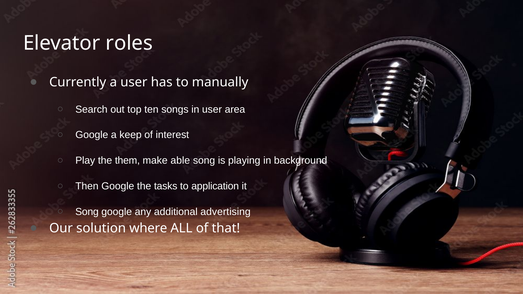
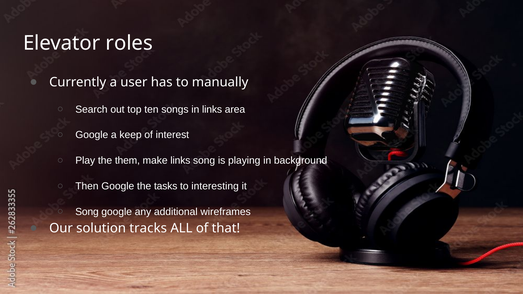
in user: user -> links (212, 109)
make able: able -> links (180, 161)
application: application -> interesting (215, 186)
advertising: advertising -> wireframes (226, 212)
where: where -> tracks (148, 228)
